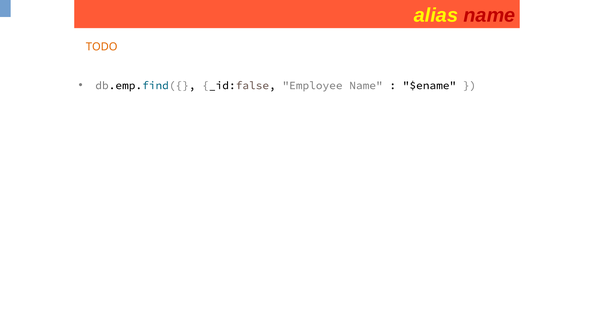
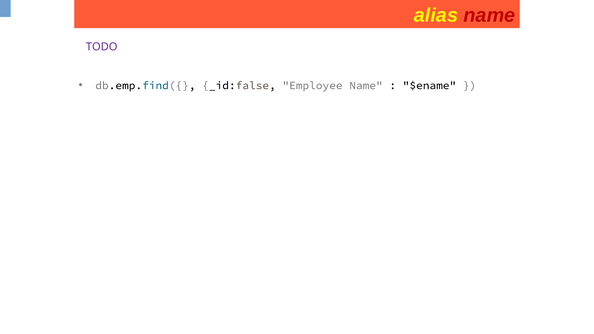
TODO colour: orange -> purple (102, 47)
